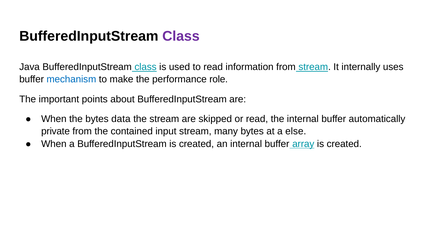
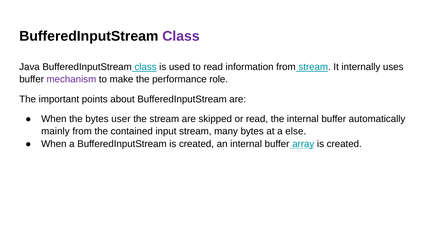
mechanism colour: blue -> purple (71, 79)
data: data -> user (121, 119)
private: private -> mainly (55, 131)
